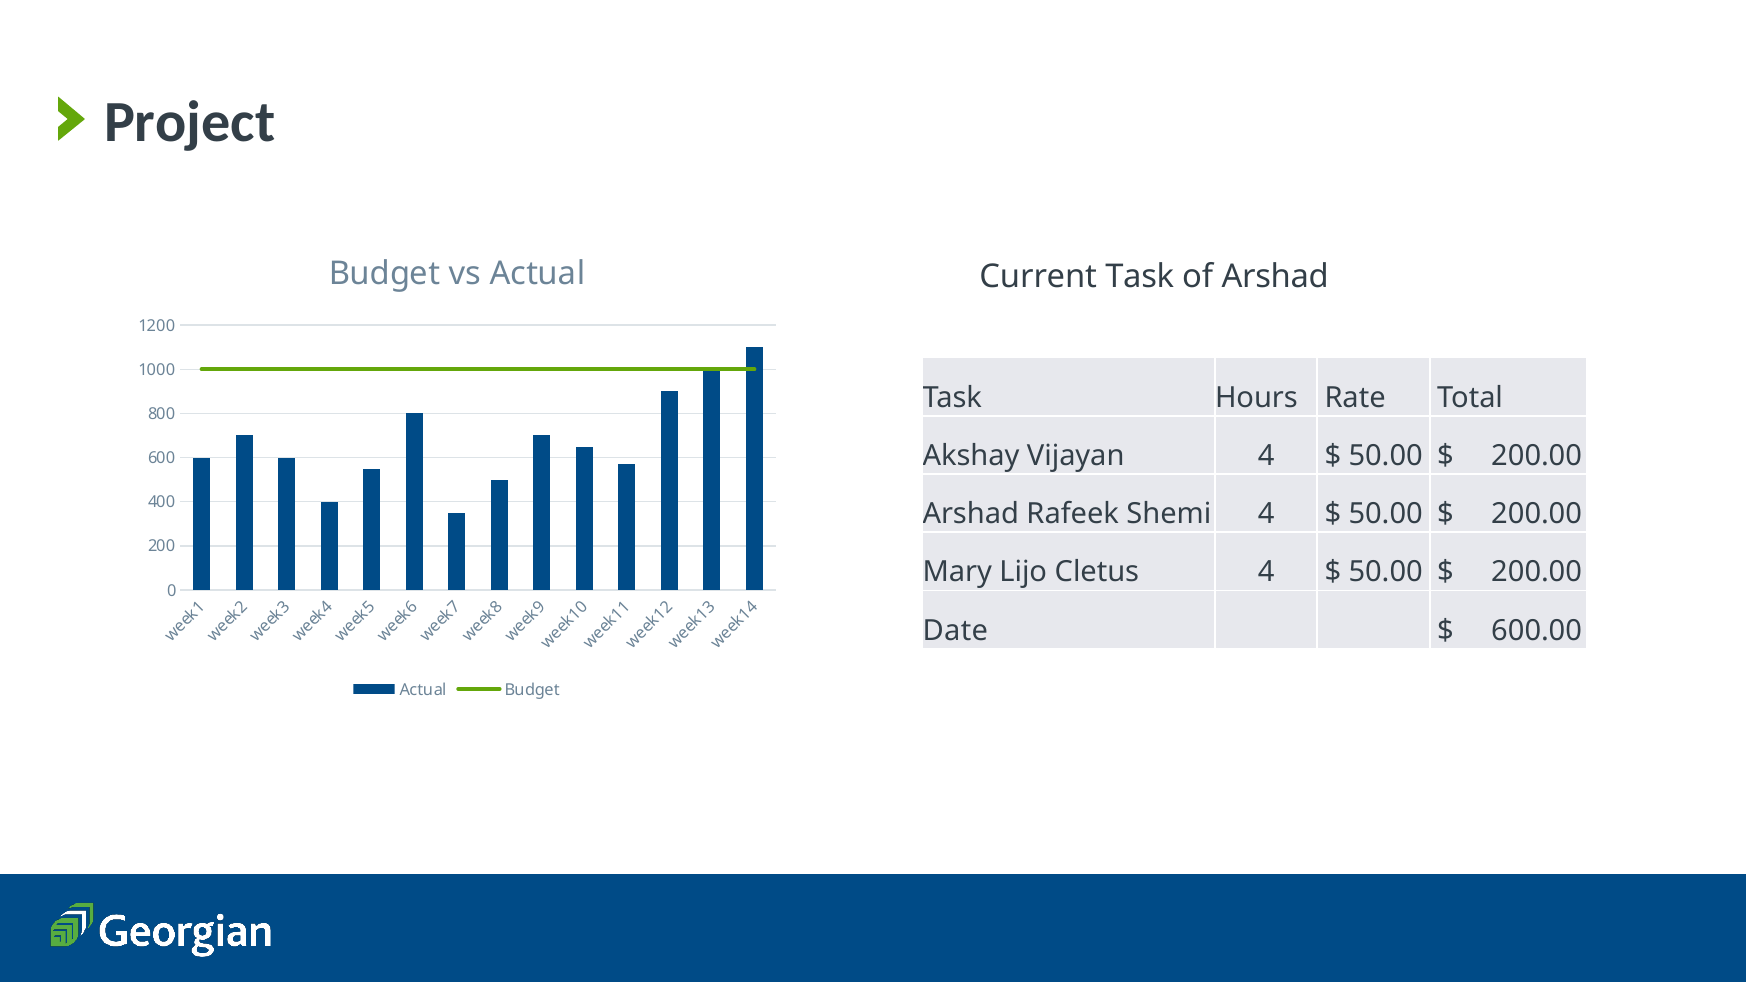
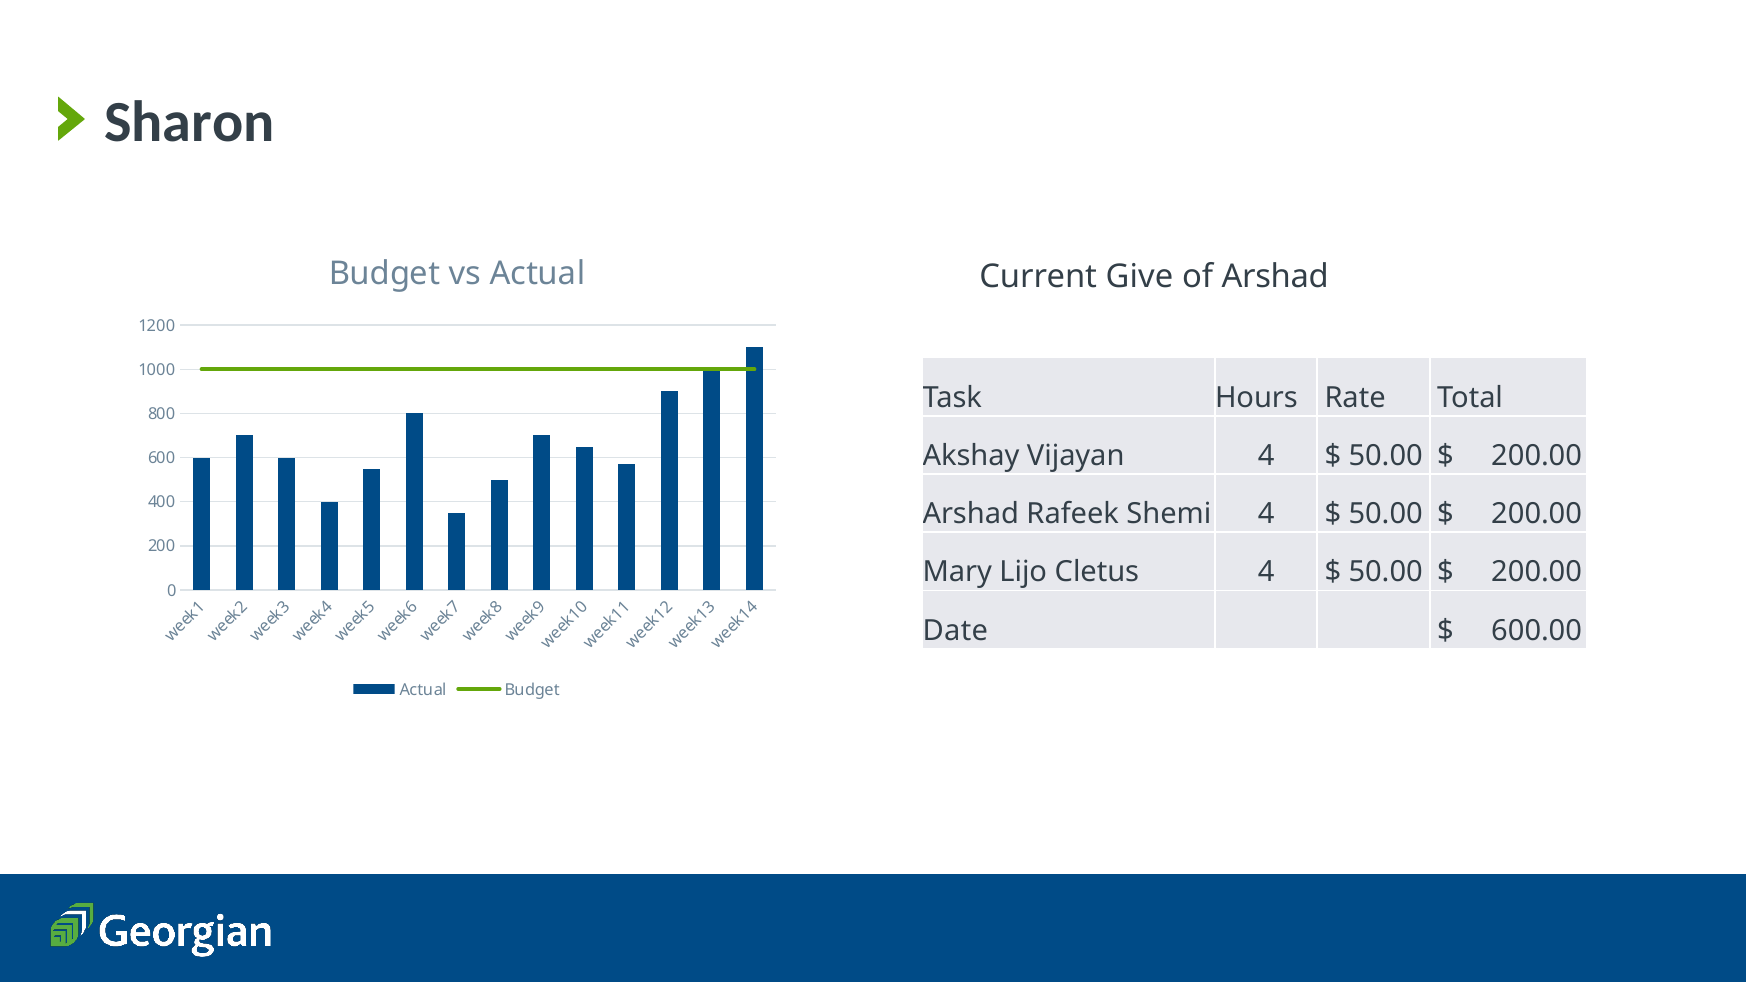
Project: Project -> Sharon (190, 123)
Current Task: Task -> Give (1139, 277)
